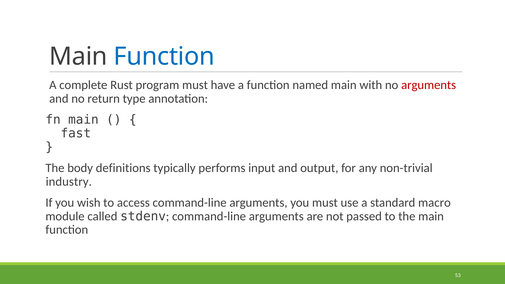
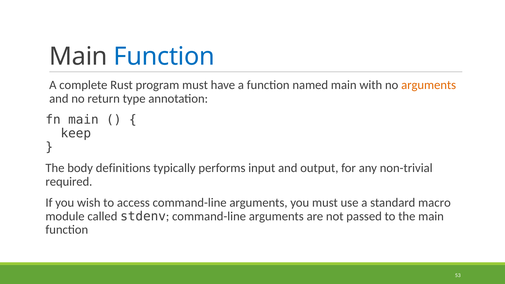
arguments colour: red -> orange (429, 85)
fast: fast -> keep (76, 133)
industry: industry -> required (69, 182)
